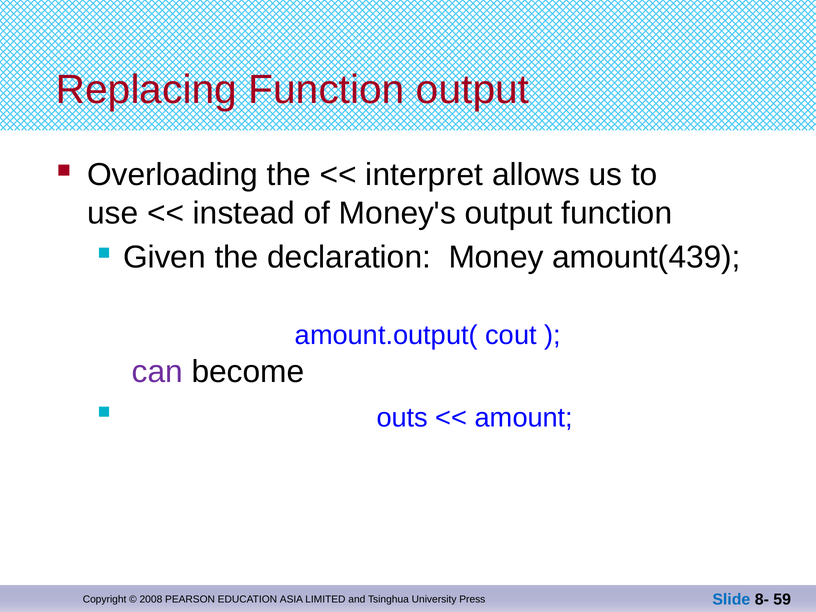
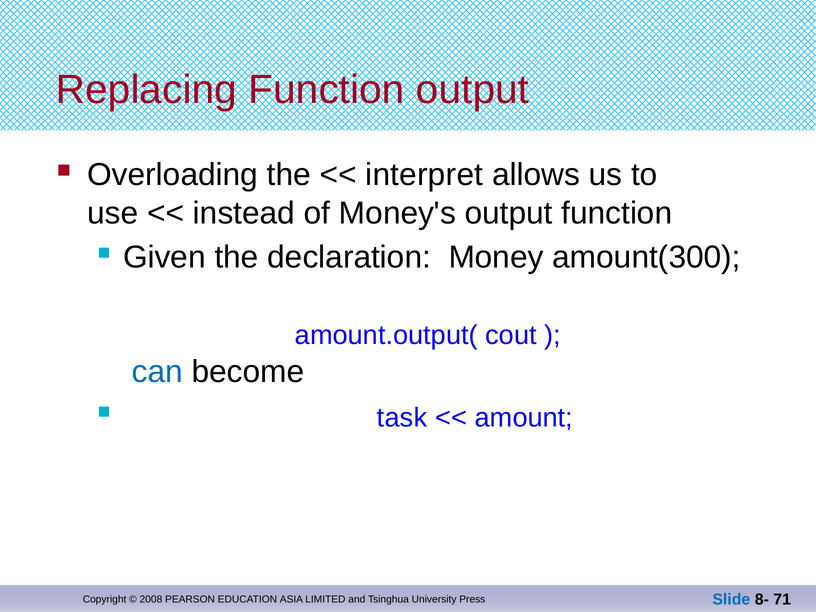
amount(439: amount(439 -> amount(300 (647, 258)
can colour: purple -> blue (157, 372)
outs: outs -> task (402, 418)
59: 59 -> 71 (782, 599)
